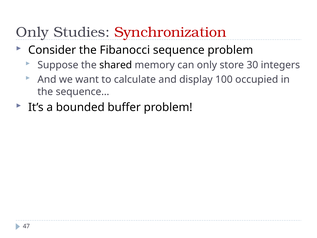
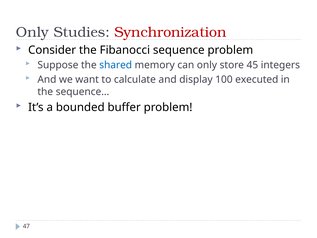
shared colour: black -> blue (116, 65)
30: 30 -> 45 (252, 65)
occupied: occupied -> executed (257, 79)
